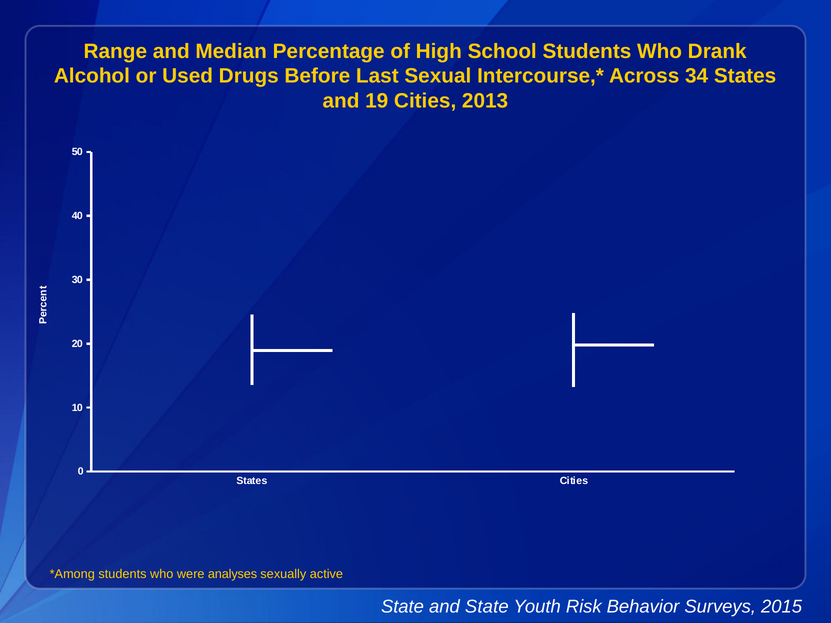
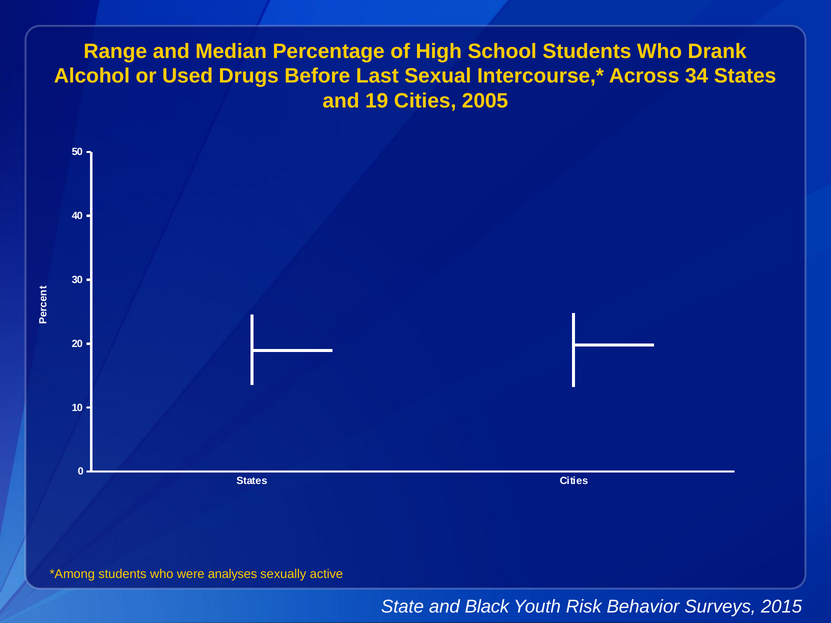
2013: 2013 -> 2005 (485, 101)
and State: State -> Black (487, 607)
